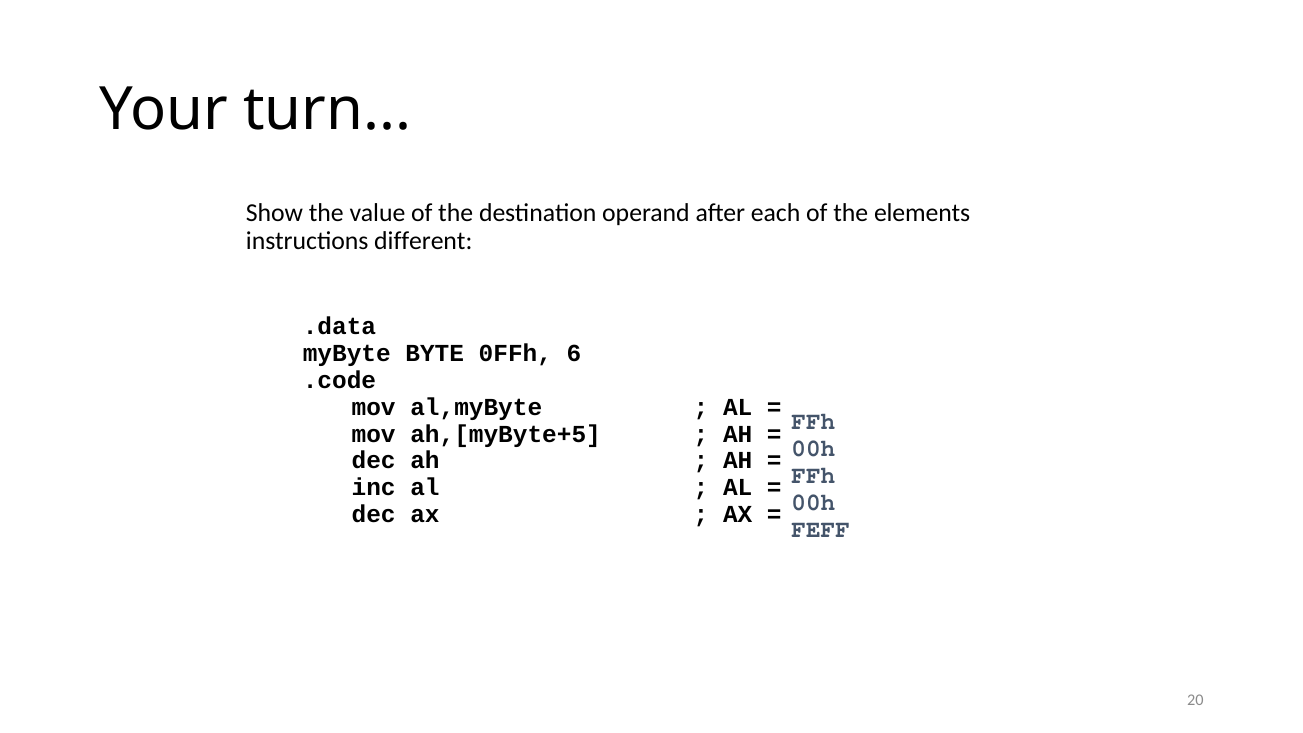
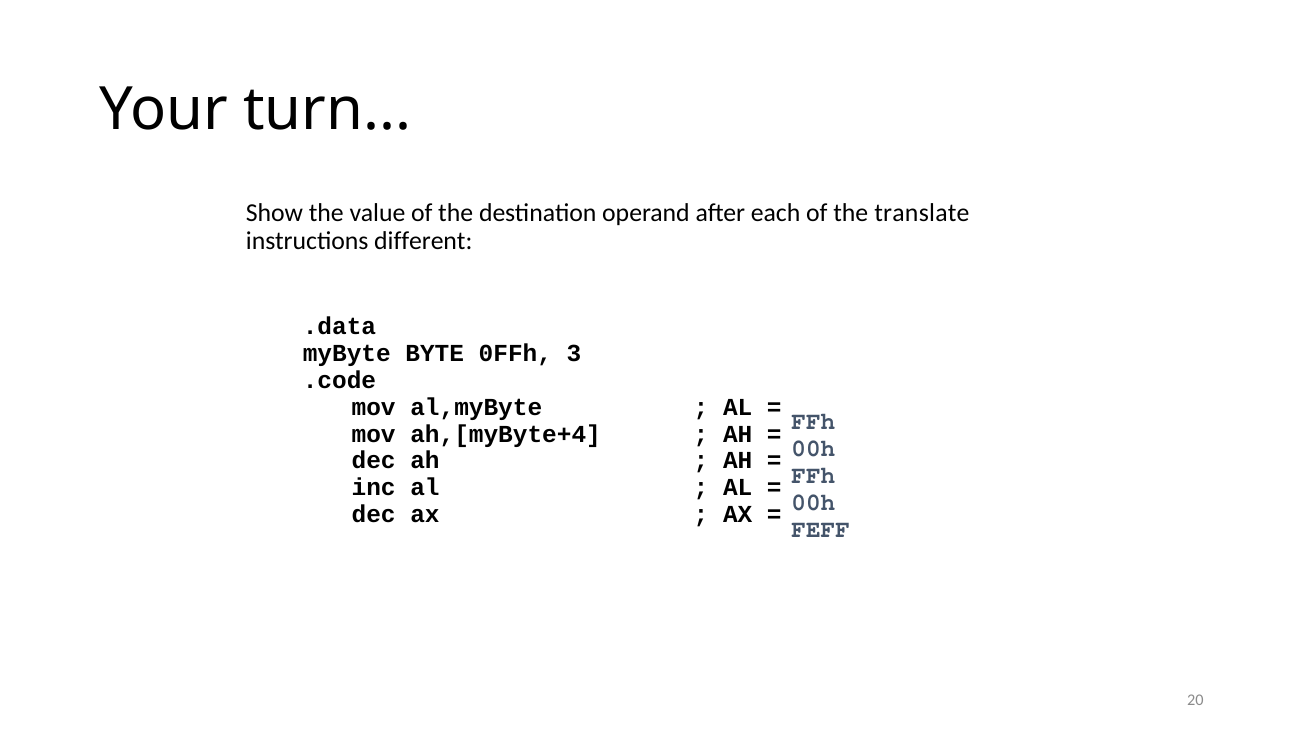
elements: elements -> translate (922, 213)
6: 6 -> 3 (574, 353)
ah,[myByte+5: ah,[myByte+5 -> ah,[myByte+4 (506, 434)
